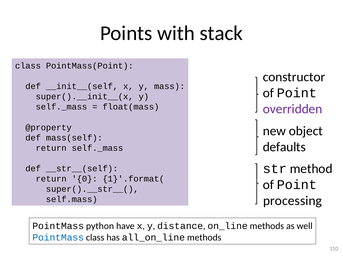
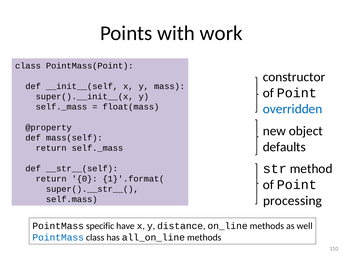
stack: stack -> work (221, 33)
overridden colour: purple -> blue (293, 109)
python: python -> specific (100, 226)
